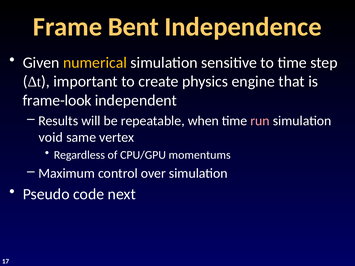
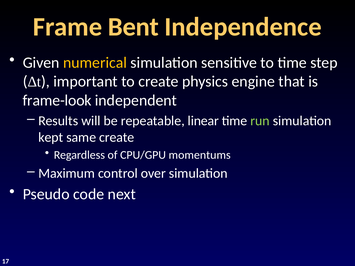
when: when -> linear (203, 121)
run colour: pink -> light green (260, 121)
void: void -> kept (51, 137)
same vertex: vertex -> create (117, 137)
